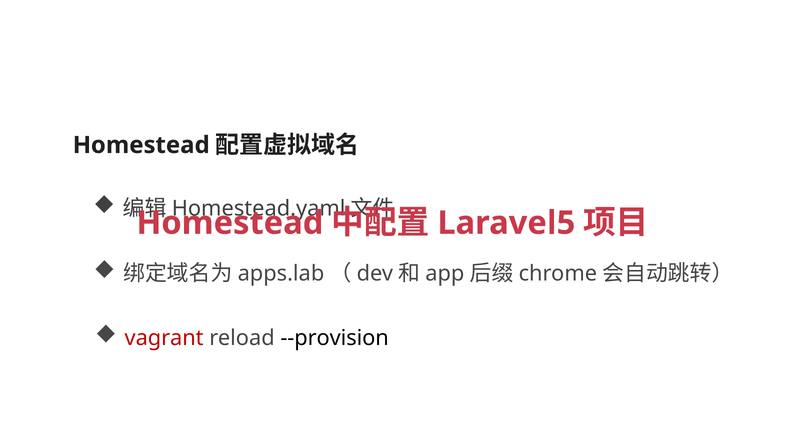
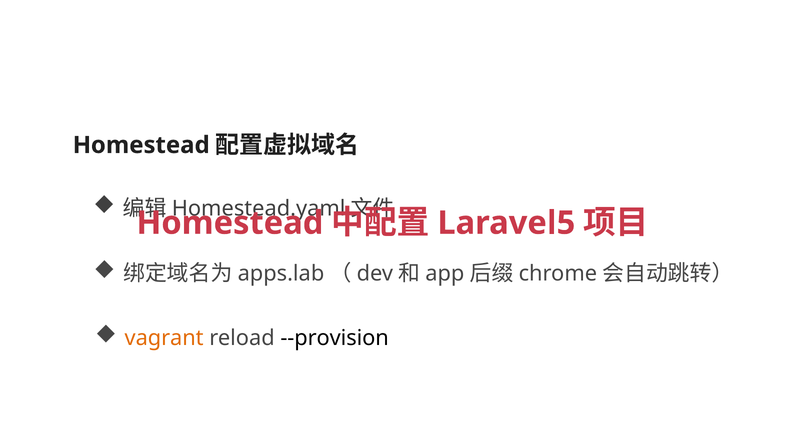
vagrant colour: red -> orange (164, 338)
